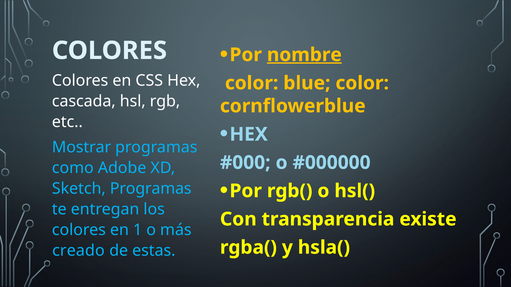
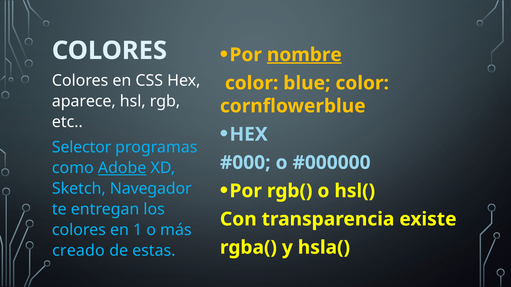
cascada: cascada -> aparece (84, 101)
Mostrar: Mostrar -> Selector (82, 148)
Adobe underline: none -> present (122, 168)
Sketch Programas: Programas -> Navegador (151, 189)
